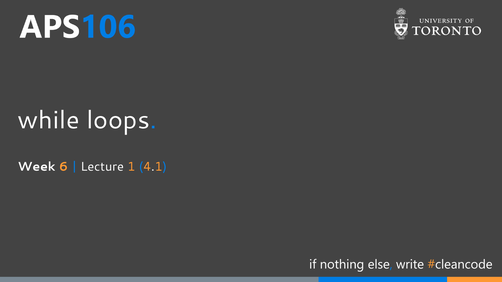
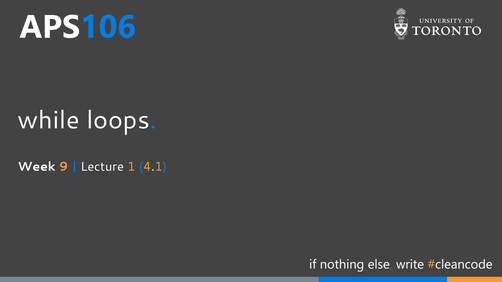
6: 6 -> 9 (64, 167)
